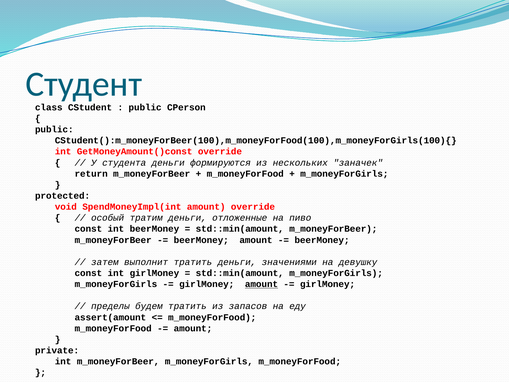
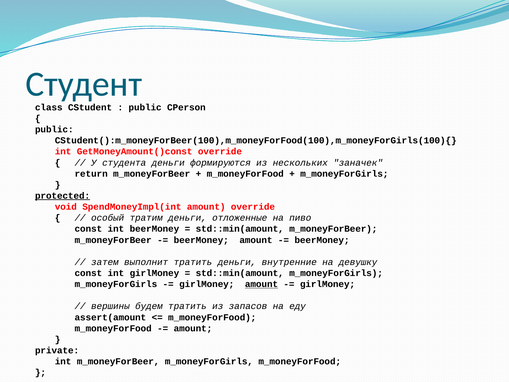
protected underline: none -> present (63, 196)
значениями: значениями -> внутренние (289, 262)
пределы: пределы -> вершины (110, 306)
